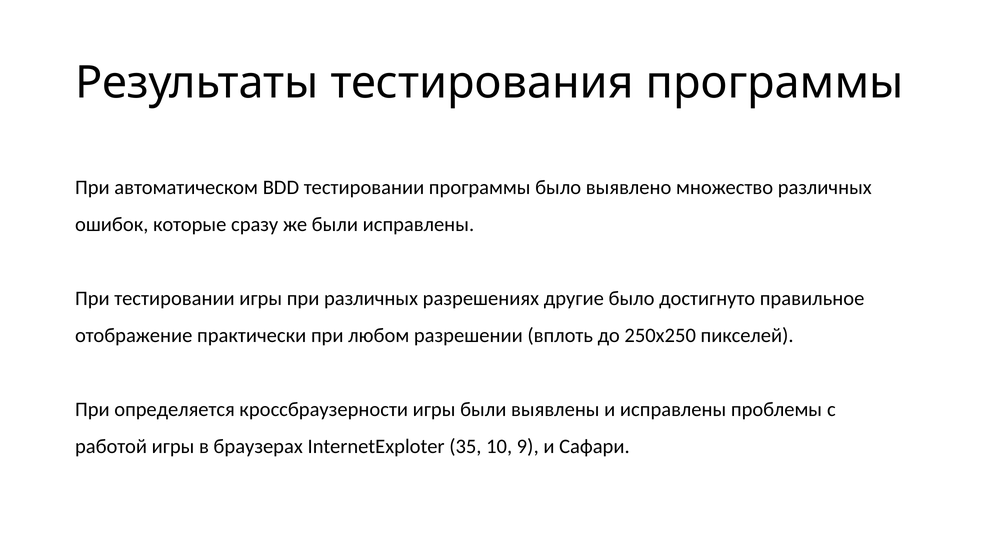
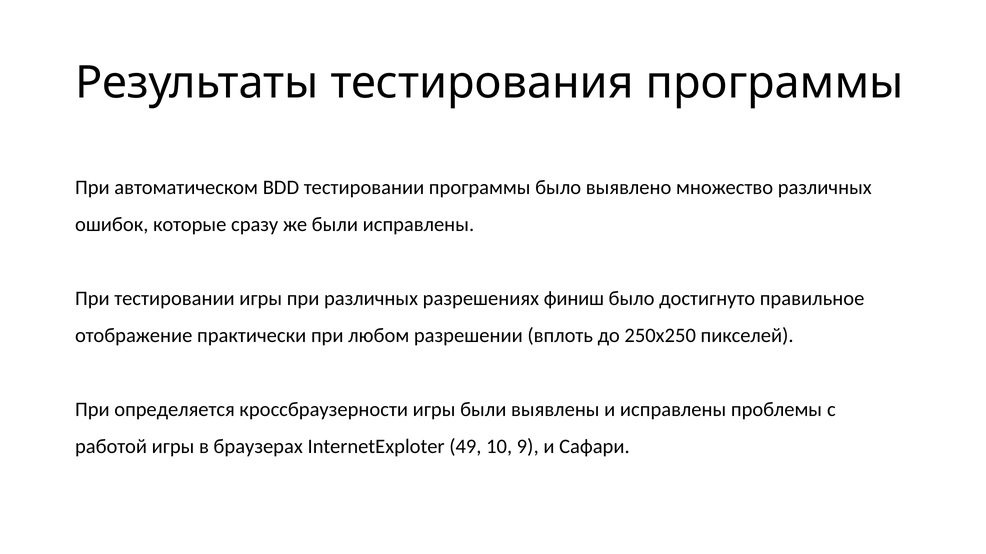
другие: другие -> финиш (574, 299)
35: 35 -> 49 (465, 447)
